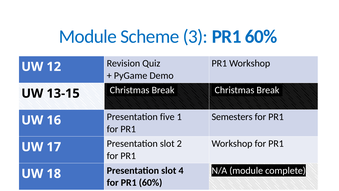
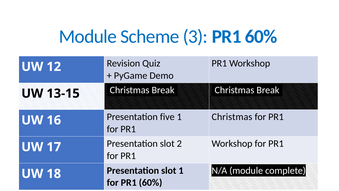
Semesters: Semesters -> Christmas (232, 117)
slot 4: 4 -> 1 (181, 170)
